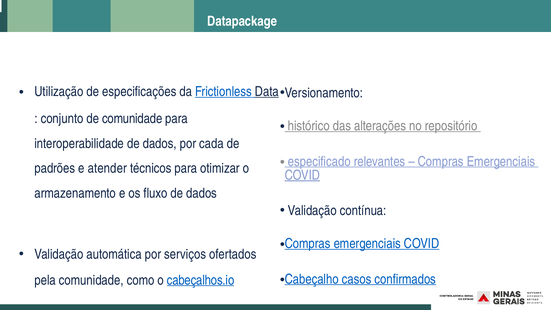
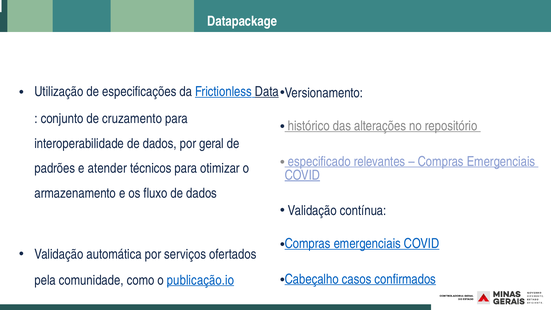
de comunidade: comunidade -> cruzamento (132, 119)
cada: cada -> geral (212, 144)
cabeçalhos.io: cabeçalhos.io -> publicação.io (200, 280)
